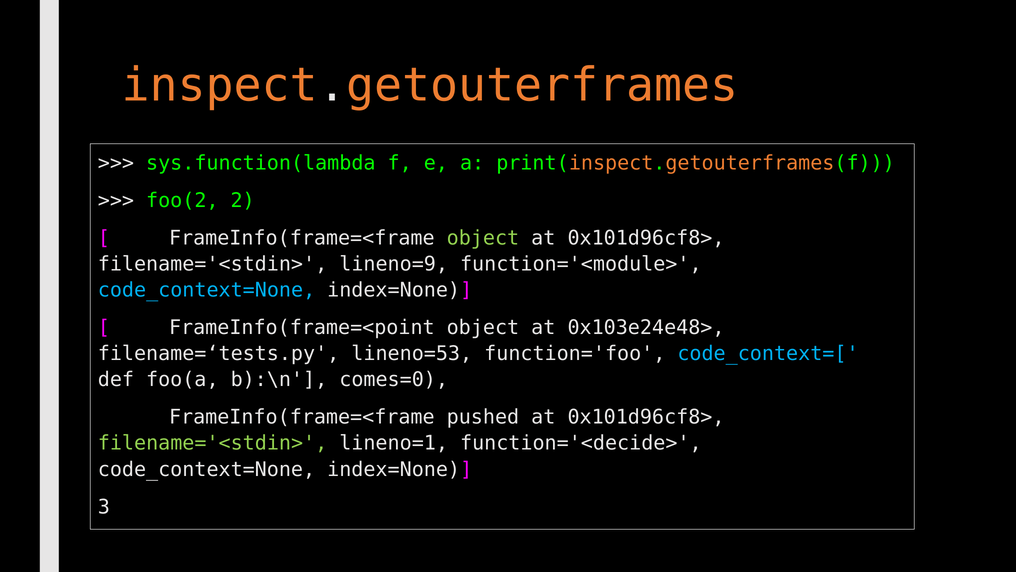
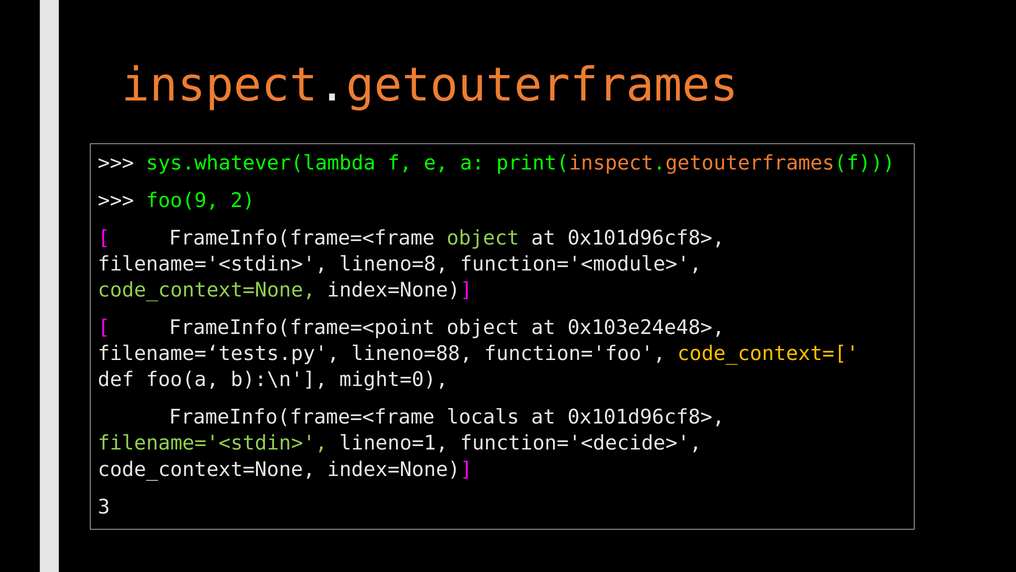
sys.function(lambda: sys.function(lambda -> sys.whatever(lambda (261, 163)
foo(2: foo(2 -> foo(9 (182, 200)
lineno=9: lineno=9 -> lineno=8 (394, 264)
code_context=None colour: light blue -> light green (207, 290)
lineno=53: lineno=53 -> lineno=88 (412, 353)
code_context=[ colour: light blue -> yellow (768, 353)
comes=0: comes=0 -> might=0 (394, 379)
pushed: pushed -> locals (483, 417)
